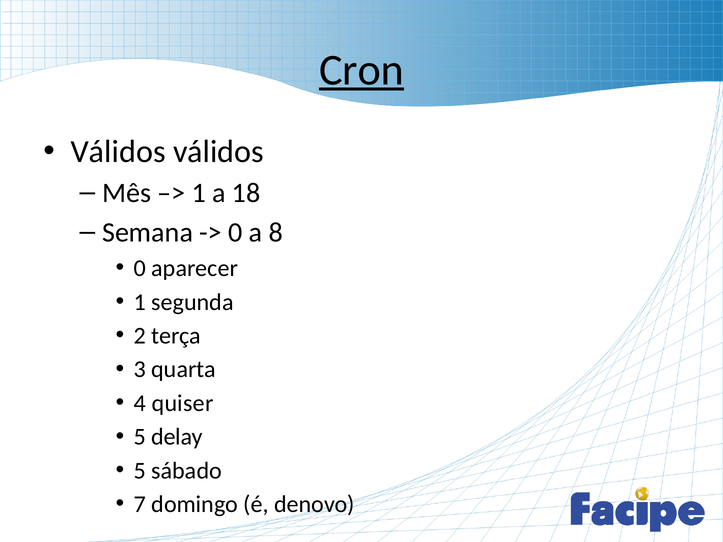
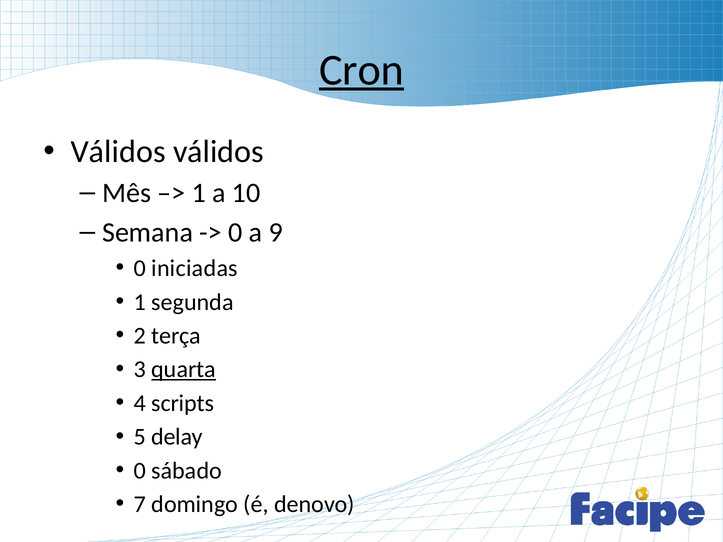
18: 18 -> 10 (246, 193)
8: 8 -> 9 (276, 233)
aparecer: aparecer -> iniciadas (195, 268)
quarta underline: none -> present (184, 370)
quiser: quiser -> scripts (183, 403)
5: 5 -> 0 (140, 471)
